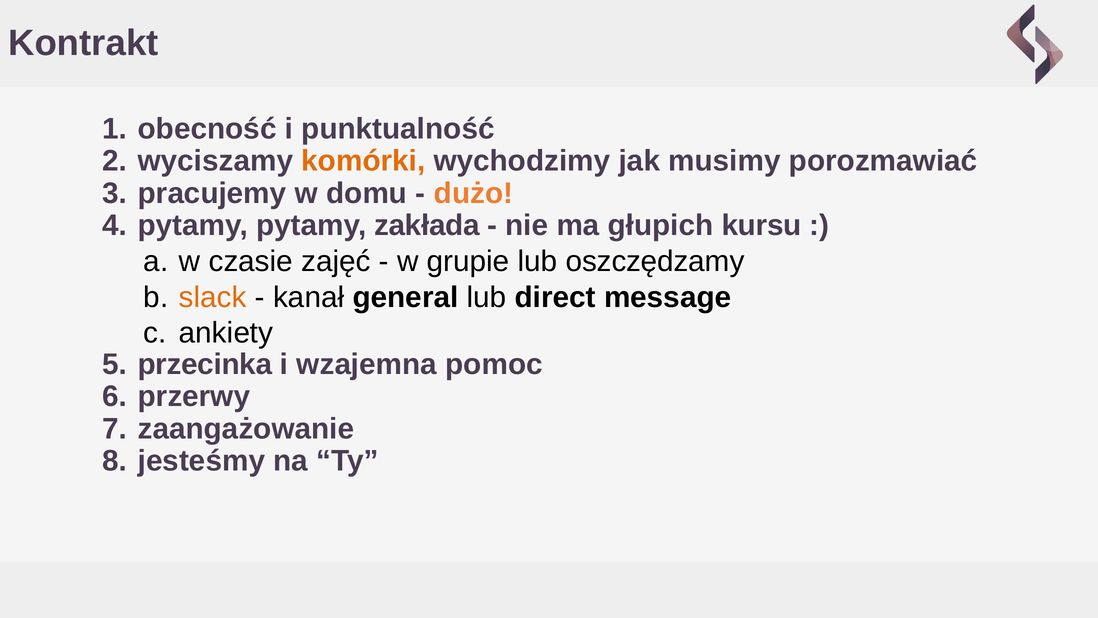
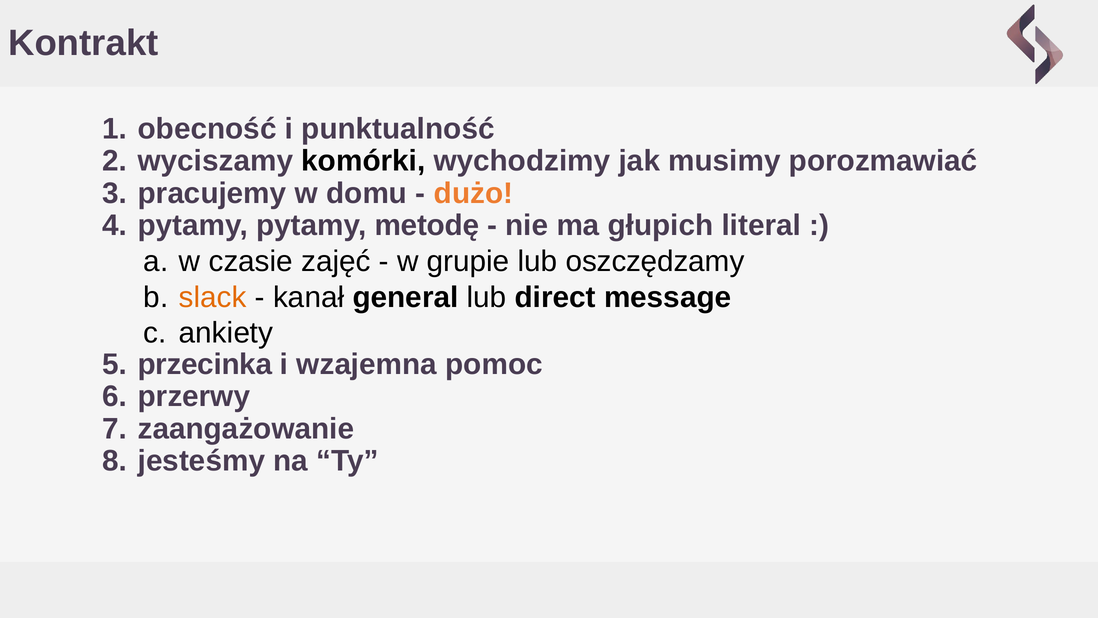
komórki colour: orange -> black (363, 161)
zakłada: zakłada -> metodę (427, 225)
kursu: kursu -> literal (761, 225)
